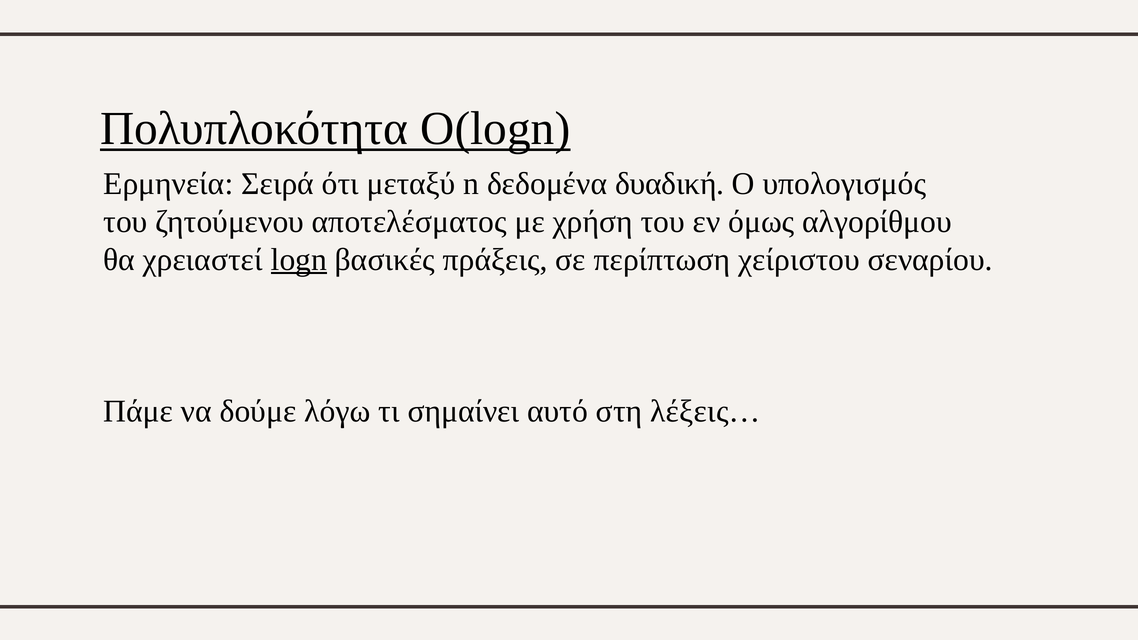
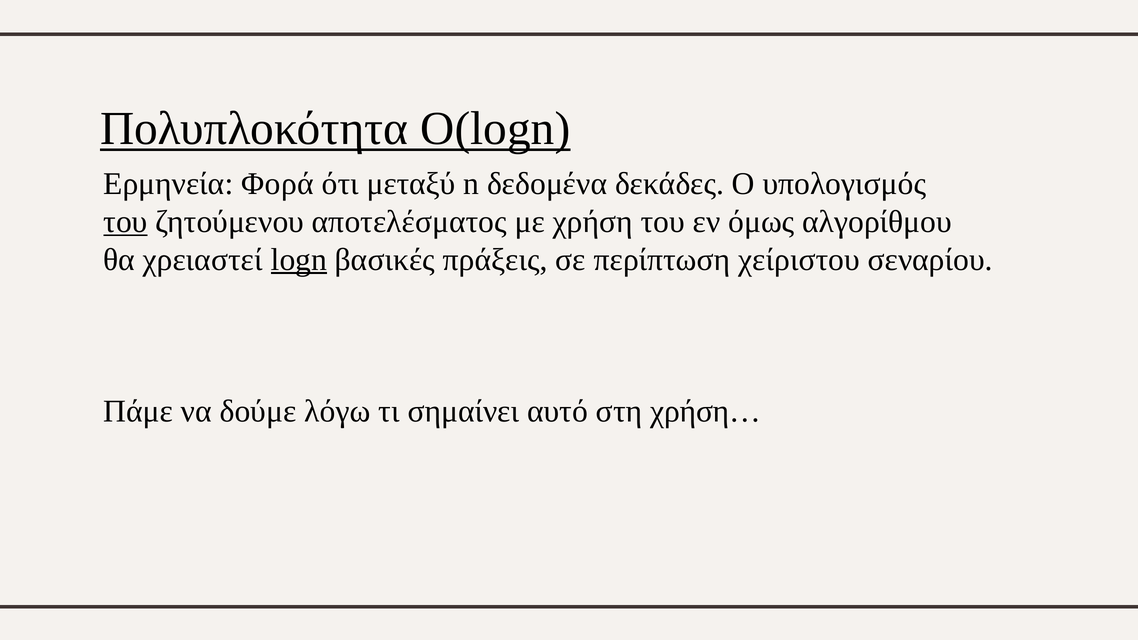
Σειρά: Σειρά -> Φορά (278, 184)
δυαδική: δυαδική -> δεκάδες (670, 184)
του underline: none -> present (125, 222)
λέξεις…: λέξεις… -> χρήση… (706, 411)
